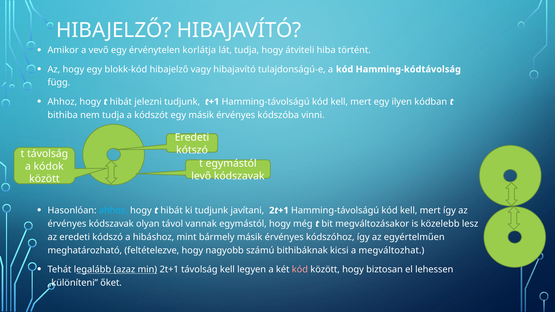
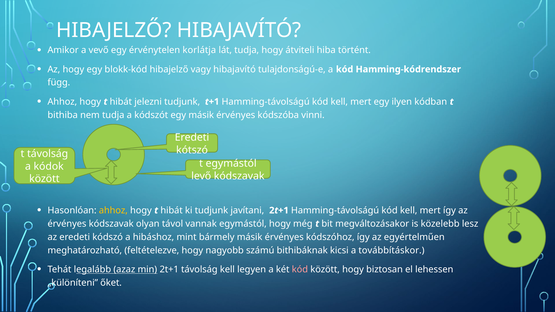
Hamming-kódtávolság: Hamming-kódtávolság -> Hamming-kódrendszer (408, 69)
ahhoz colour: light blue -> yellow (113, 211)
megváltozhat: megváltozhat -> továbbításkor (391, 250)
